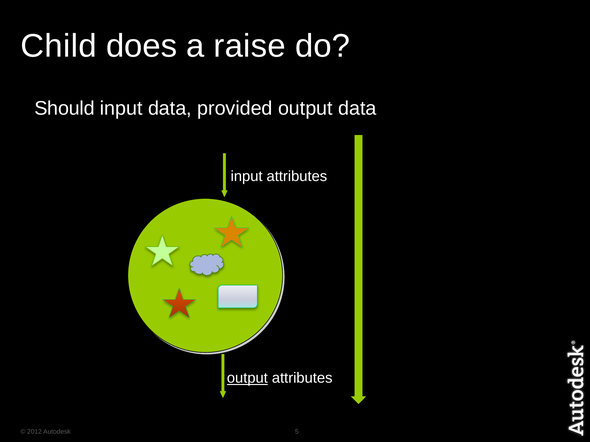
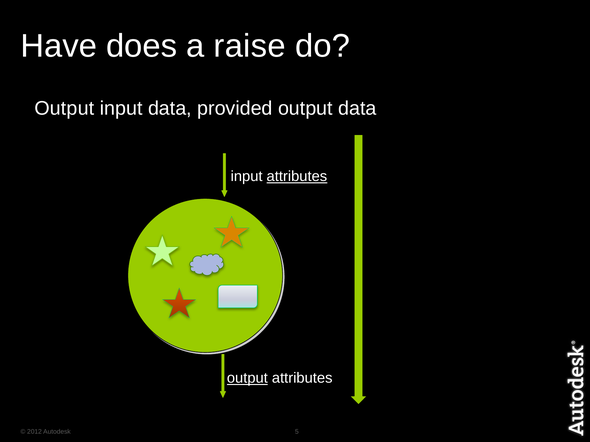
Child: Child -> Have (59, 46)
Should: Should -> Output (64, 109)
attributes underline: none -> present (297, 177)
